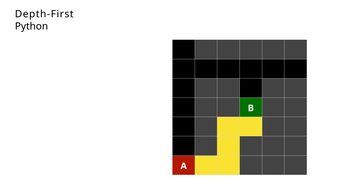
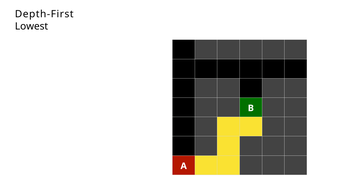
Python: Python -> Lowest (32, 26)
